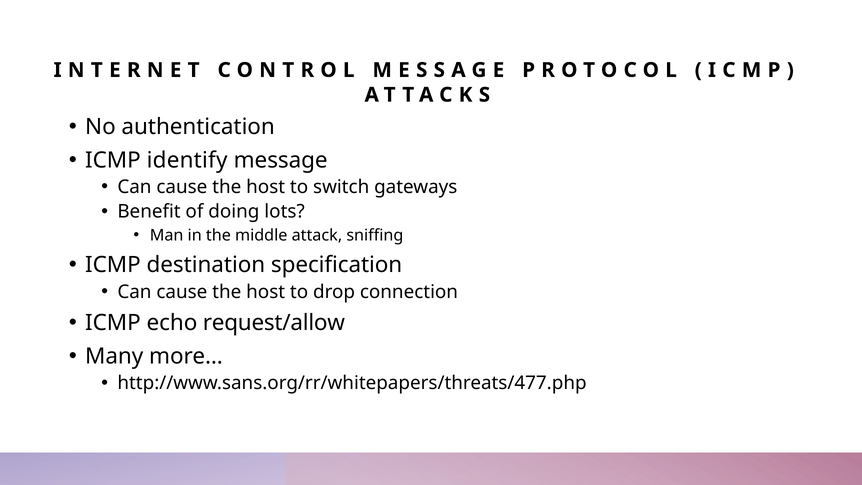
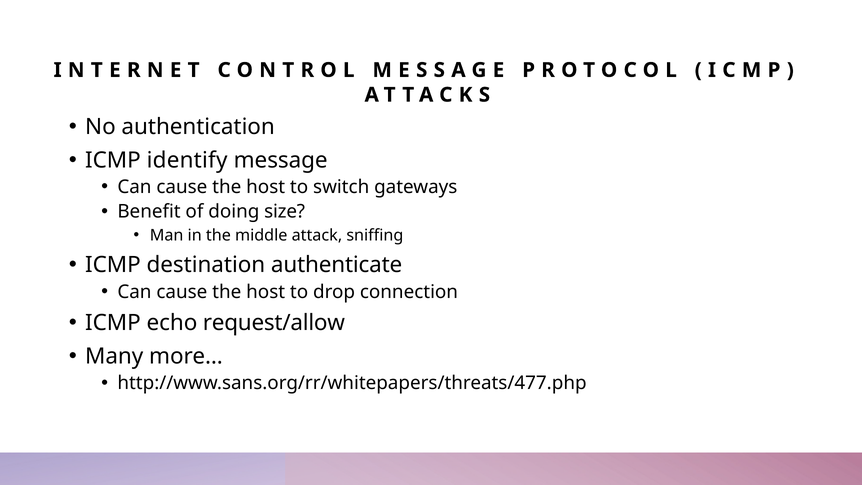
lots: lots -> size (285, 212)
specification: specification -> authenticate (337, 265)
